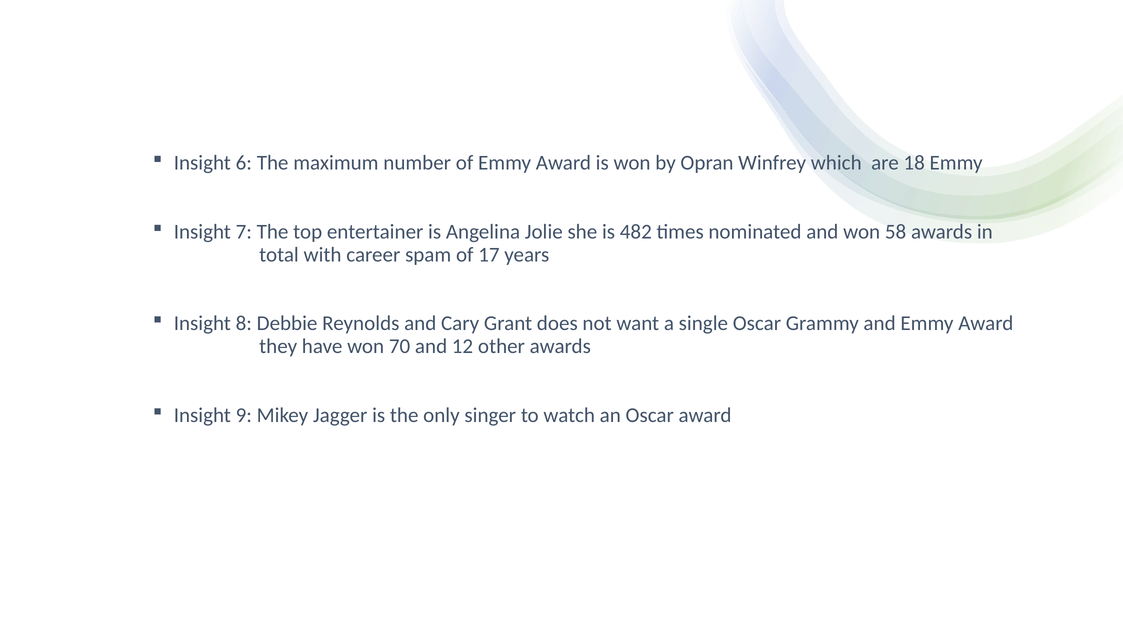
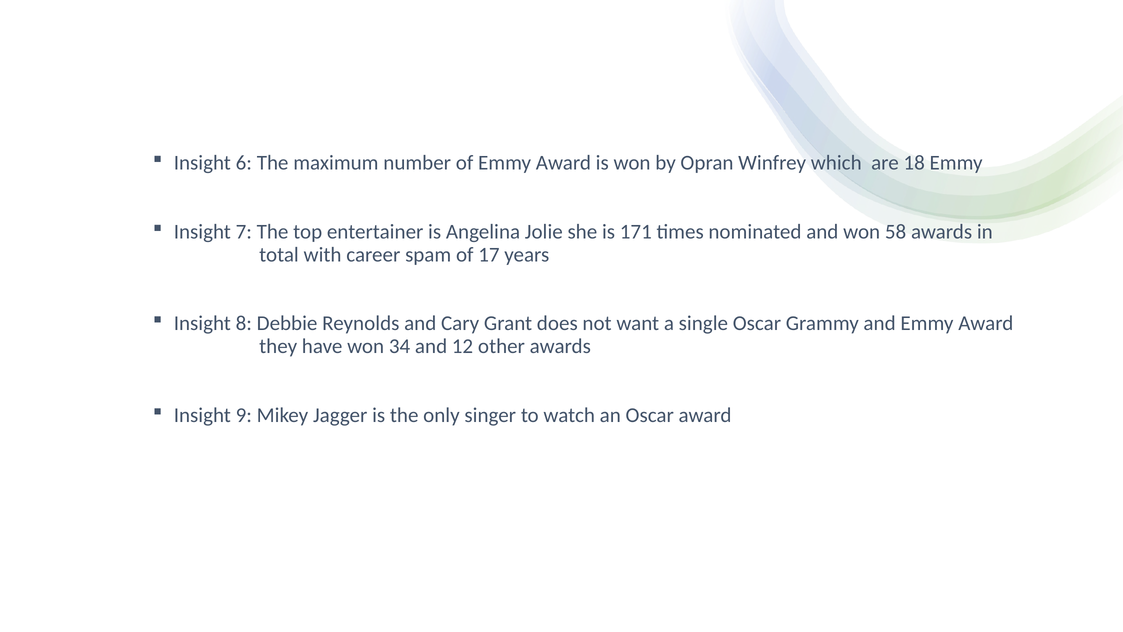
482: 482 -> 171 (636, 232)
70: 70 -> 34 (400, 346)
